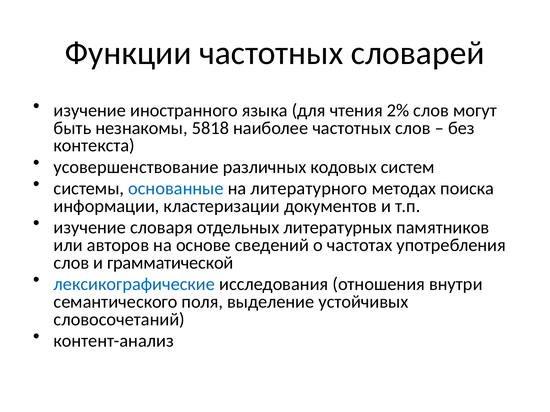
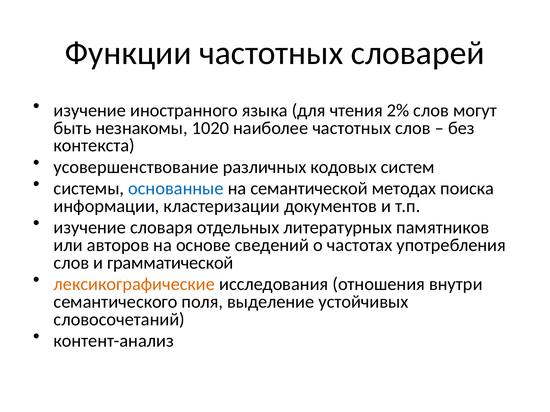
5818: 5818 -> 1020 (210, 128)
литературного: литературного -> семантической (309, 189)
лексикографические colour: blue -> orange (134, 285)
